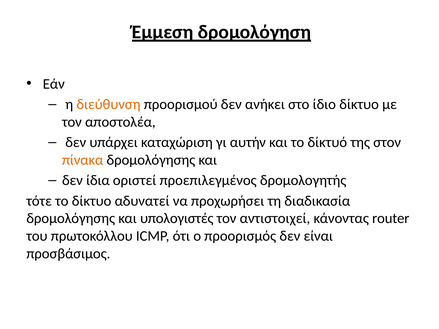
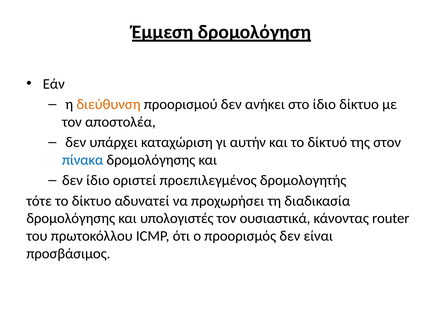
πίνακα colour: orange -> blue (83, 160)
δεν ίδια: ίδια -> ίδιο (98, 181)
αντιστοιχεί: αντιστοιχεί -> ουσιαστικά (275, 219)
